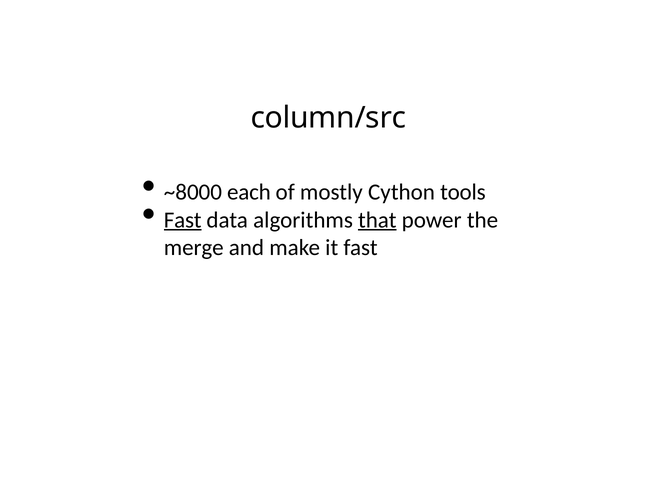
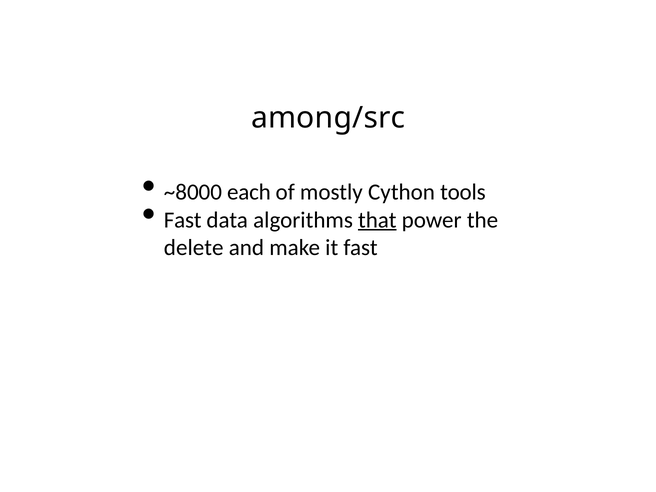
column/src: column/src -> among/src (328, 118)
Fast underline: present -> none (183, 220)
merge: merge -> delete (194, 248)
